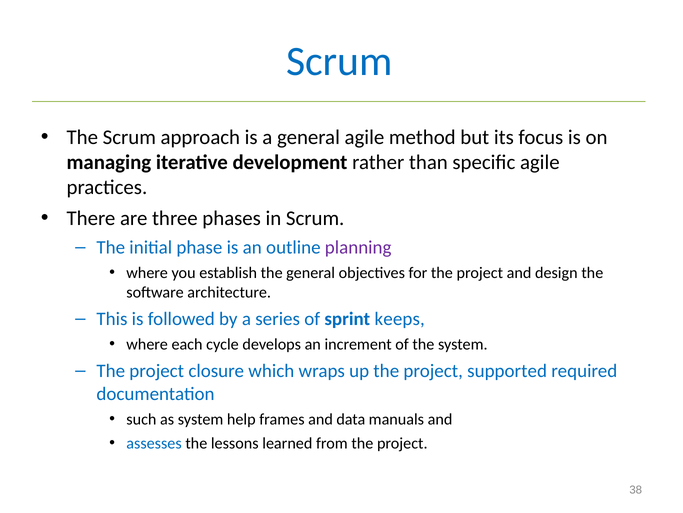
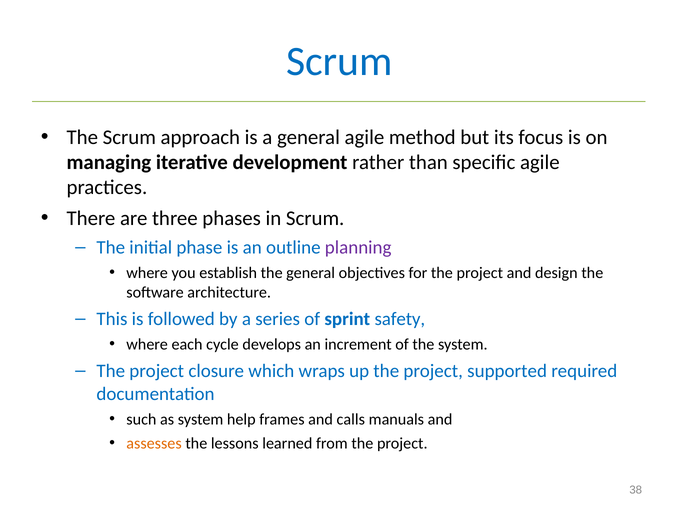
keeps: keeps -> safety (400, 319)
data: data -> calls (351, 419)
assesses colour: blue -> orange (154, 443)
